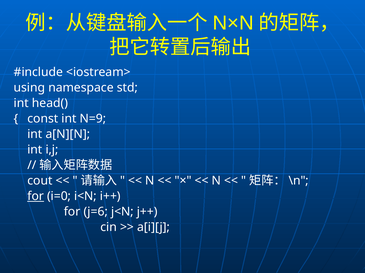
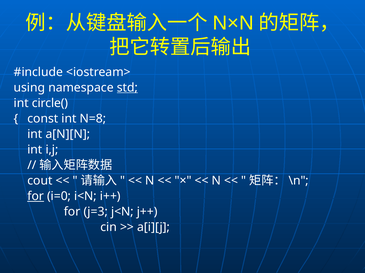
std underline: none -> present (127, 88)
head(: head( -> circle( (50, 103)
N=9: N=9 -> N=8 (93, 119)
j=6: j=6 -> j=3 (96, 212)
